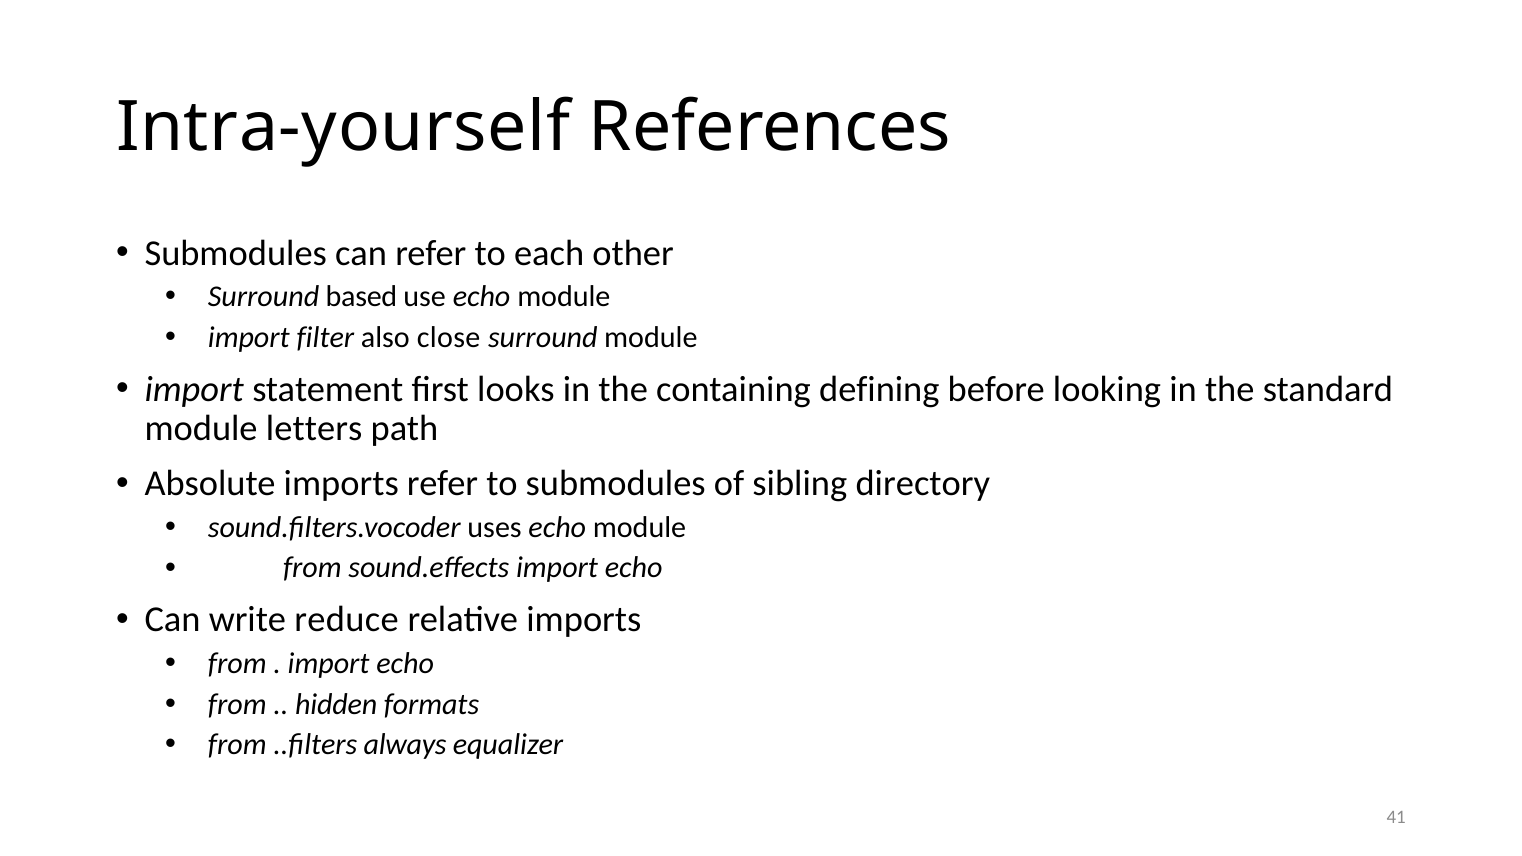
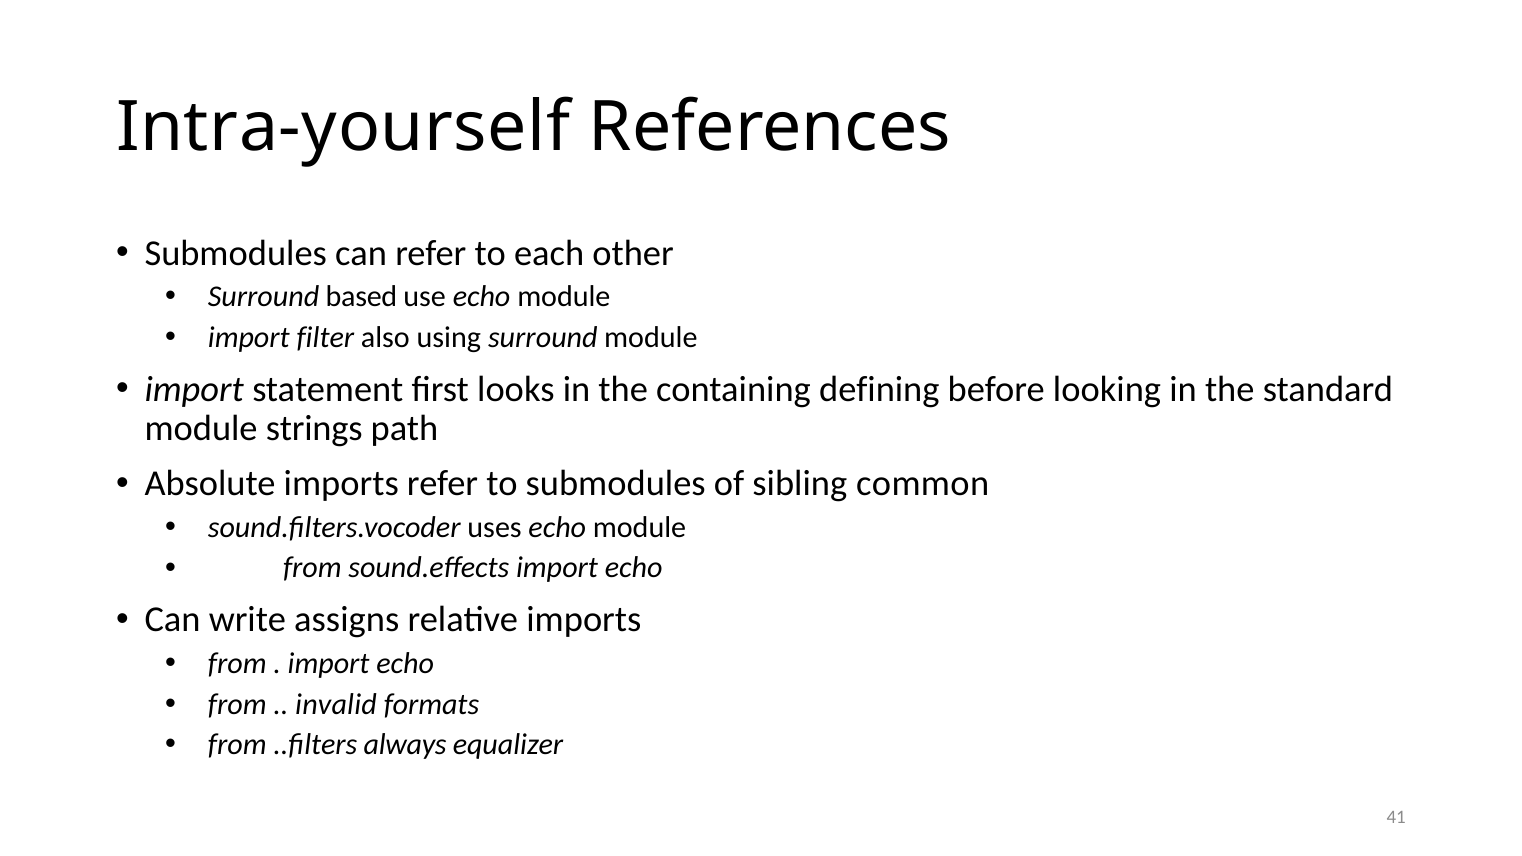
close: close -> using (449, 337)
letters: letters -> strings (314, 429)
directory: directory -> common (923, 484)
reduce: reduce -> assigns (347, 620)
hidden: hidden -> invalid (336, 704)
